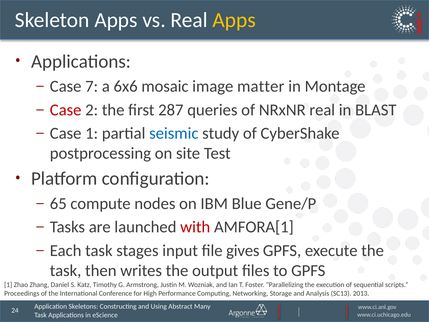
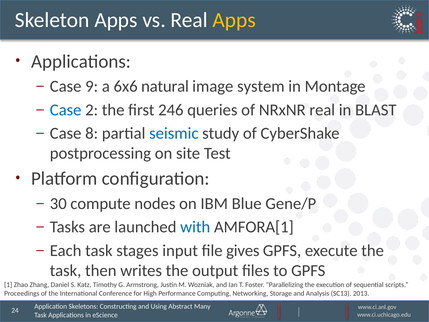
7: 7 -> 9 (92, 86)
mosaic: mosaic -> natural (165, 86)
matter: matter -> system (261, 86)
Case colour: red -> blue (66, 110)
287: 287 -> 246 (171, 110)
Case 1: 1 -> 8 (92, 133)
65: 65 -> 30 (58, 203)
with colour: red -> blue (195, 227)
